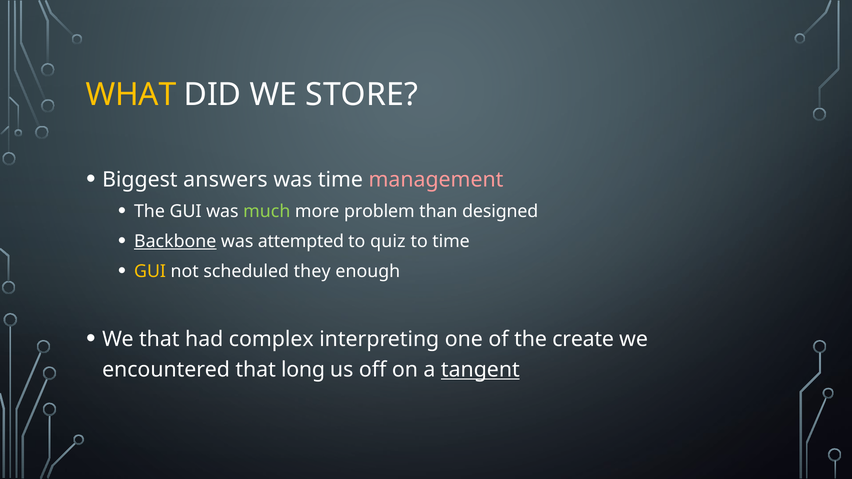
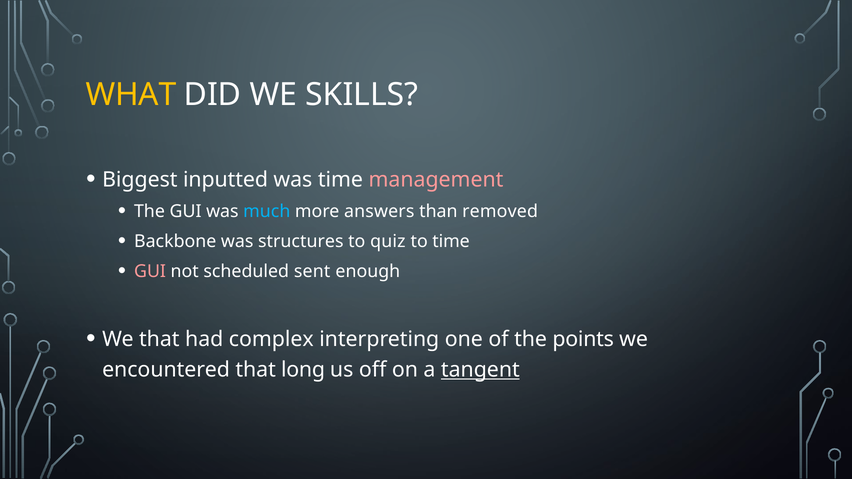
STORE: STORE -> SKILLS (362, 95)
answers: answers -> inputted (226, 180)
much colour: light green -> light blue (267, 212)
problem: problem -> answers (379, 212)
designed: designed -> removed (500, 212)
Backbone underline: present -> none (175, 242)
attempted: attempted -> structures (301, 242)
GUI colour: yellow -> pink (150, 272)
they: they -> sent (312, 272)
create: create -> points (583, 339)
